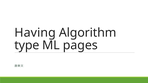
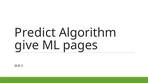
Having: Having -> Predict (35, 33)
type: type -> give (27, 45)
